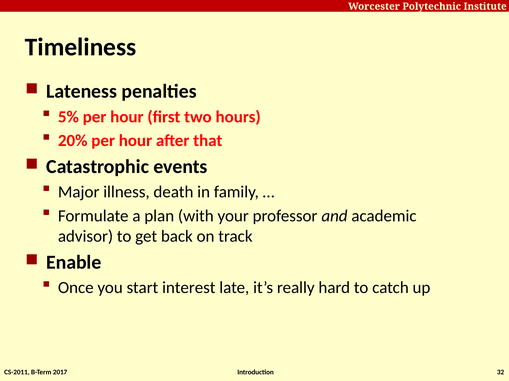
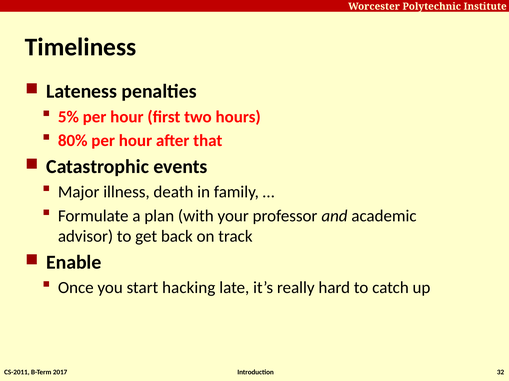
20%: 20% -> 80% (73, 141)
interest: interest -> hacking (189, 288)
